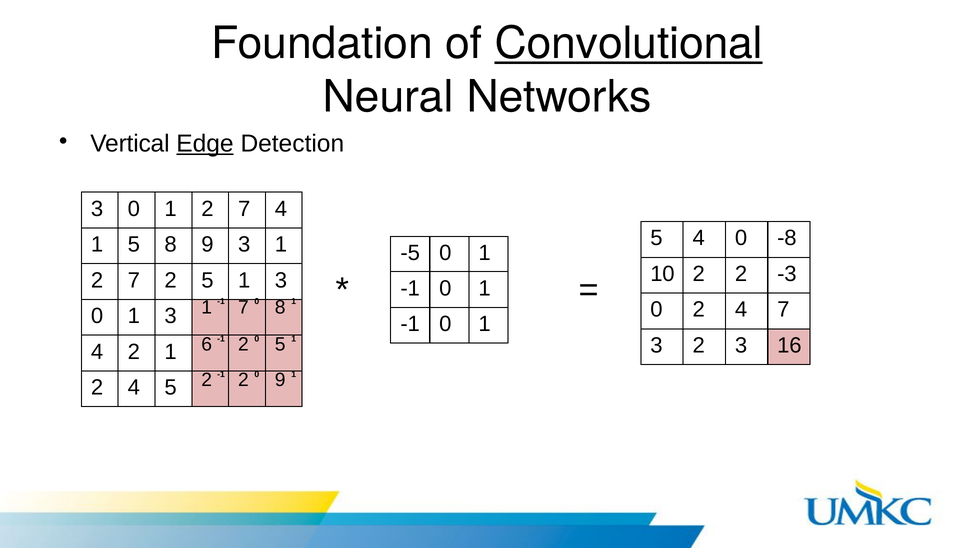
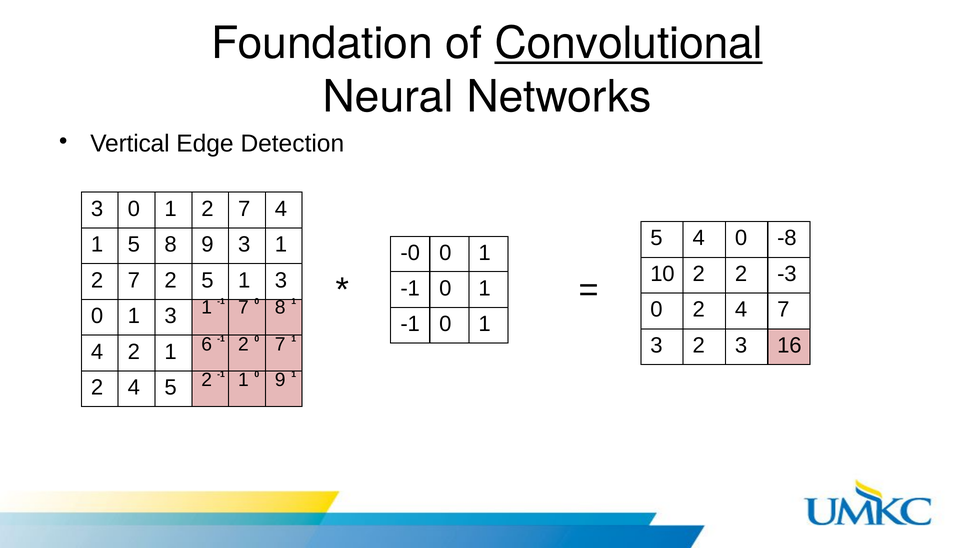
Edge underline: present -> none (205, 144)
-5: -5 -> -0 (410, 253)
0 5: 5 -> 7 (280, 344)
2 -1 2: 2 -> 1 (243, 380)
